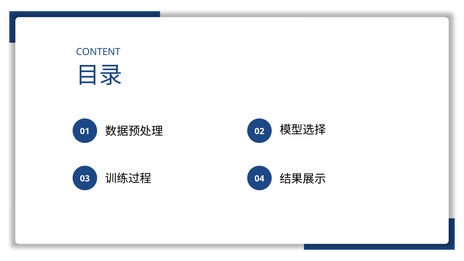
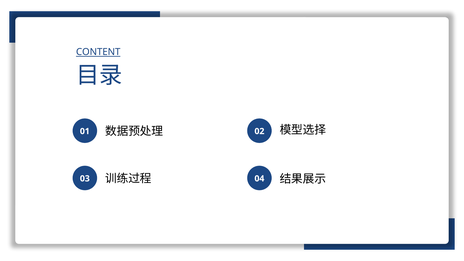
CONTENT underline: none -> present (98, 52)
